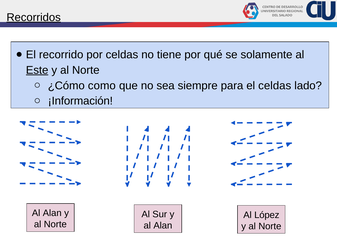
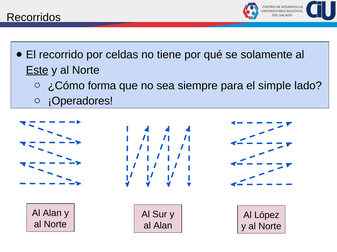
Recorridos underline: present -> none (34, 17)
como: como -> forma (102, 86)
el celdas: celdas -> simple (275, 86)
¡Información: ¡Información -> ¡Operadores (80, 101)
